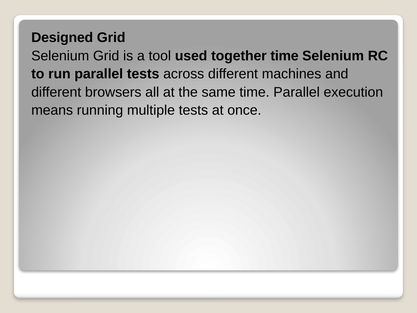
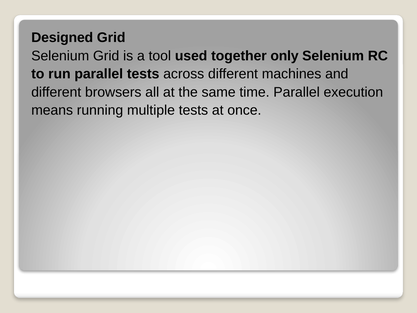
together time: time -> only (285, 56)
